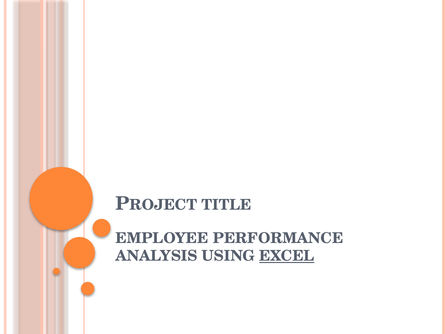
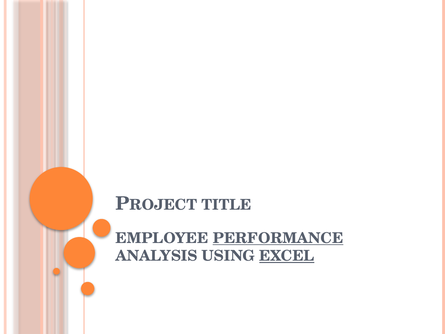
PERFORMANCE underline: none -> present (278, 238)
